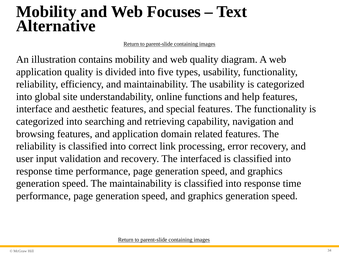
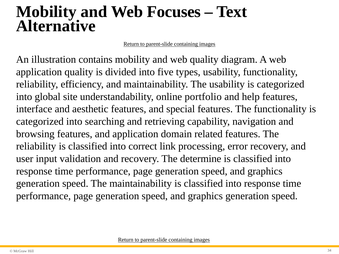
functions: functions -> portfolio (203, 97)
interfaced: interfaced -> determine (201, 159)
